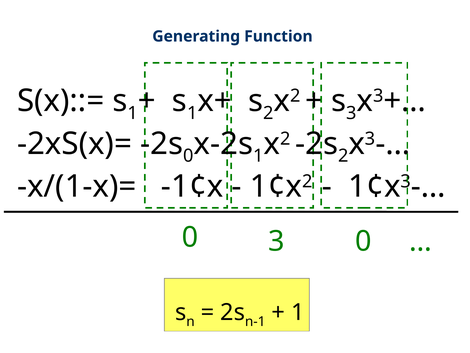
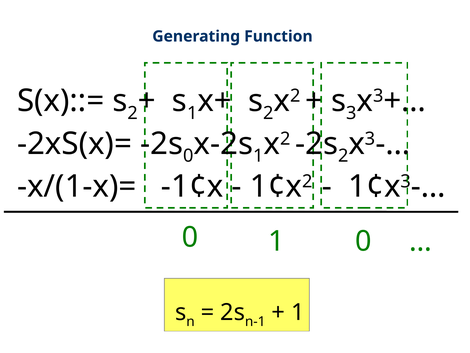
1: 1 -> 2 (133, 113)
0 3: 3 -> 1 (276, 241)
